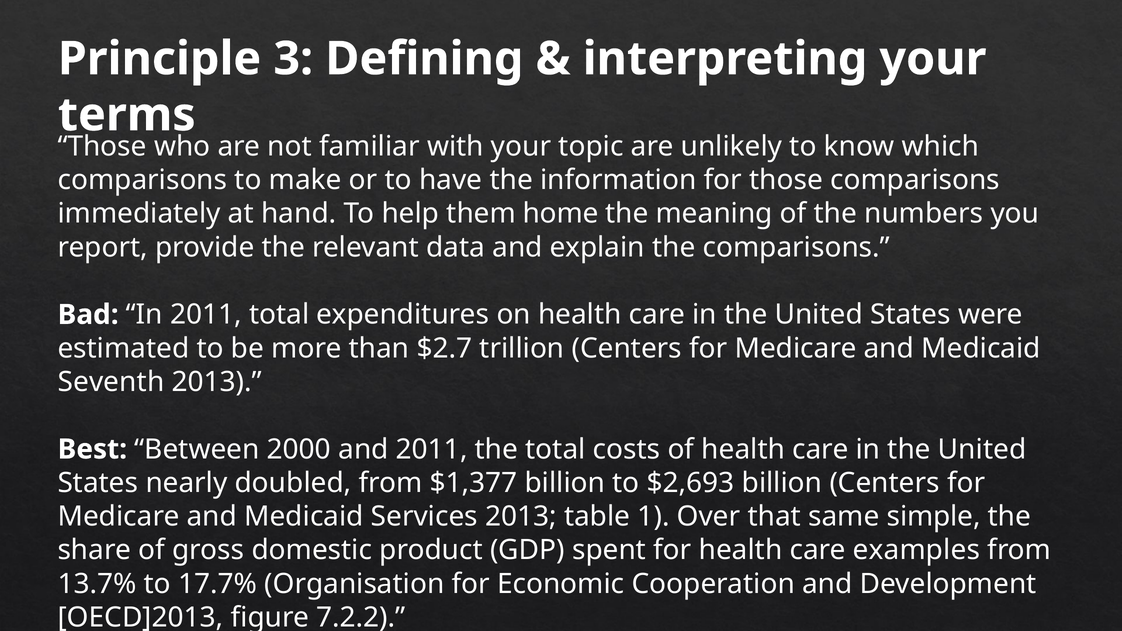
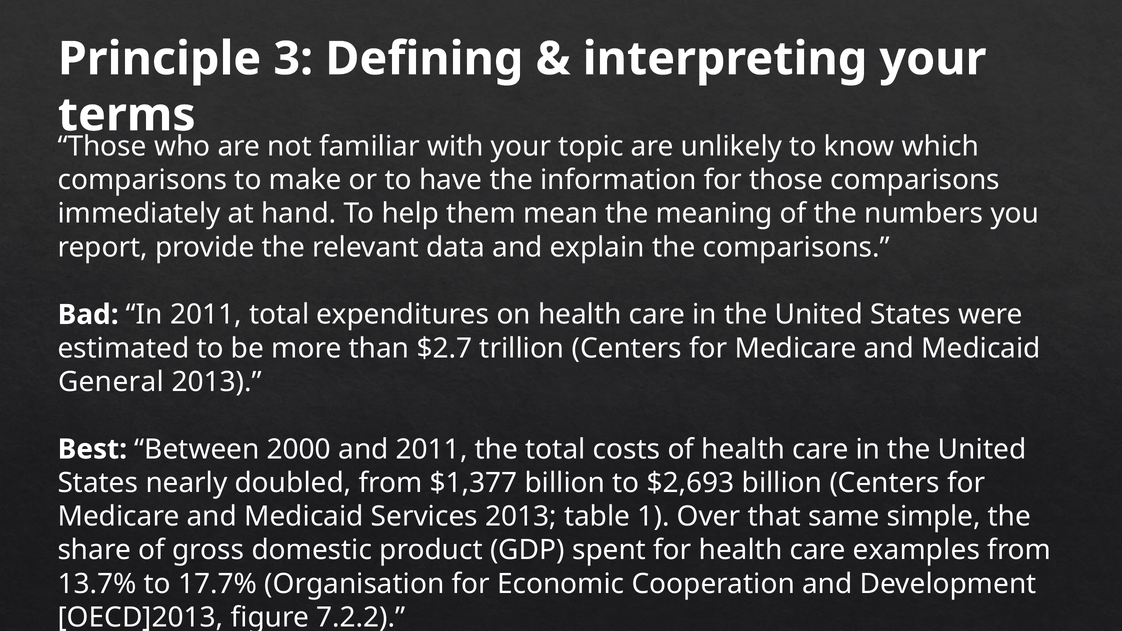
home: home -> mean (561, 214)
Seventh: Seventh -> General (111, 382)
